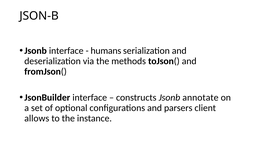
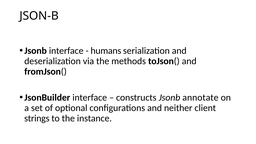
parsers: parsers -> neither (178, 108)
allows: allows -> strings (37, 118)
